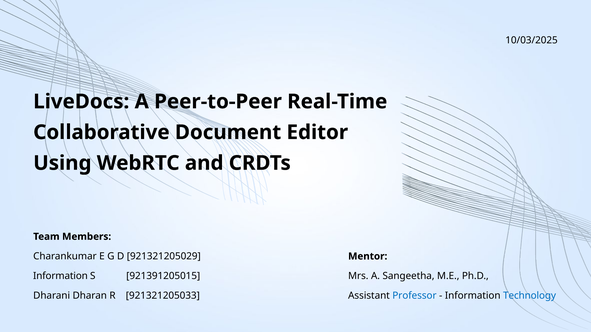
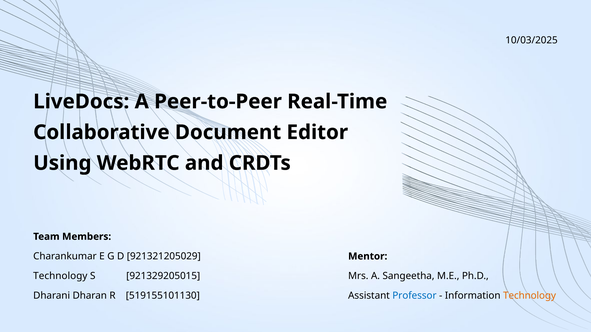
Information: Information -> Technology (60, 276)
921391205015: 921391205015 -> 921329205015 (163, 276)
921321205033: 921321205033 -> 519155101130 (163, 296)
Technology colour: blue -> orange (530, 296)
